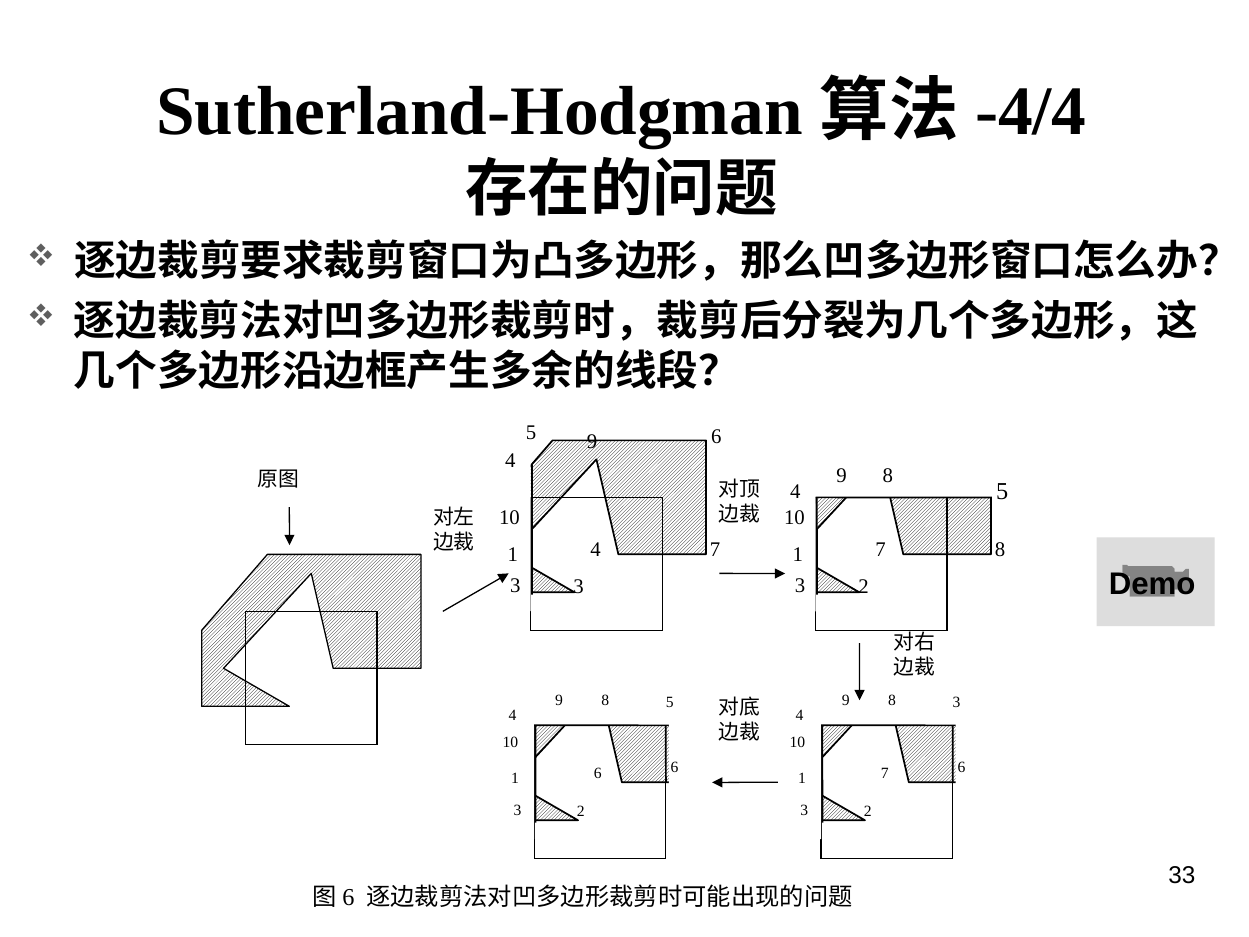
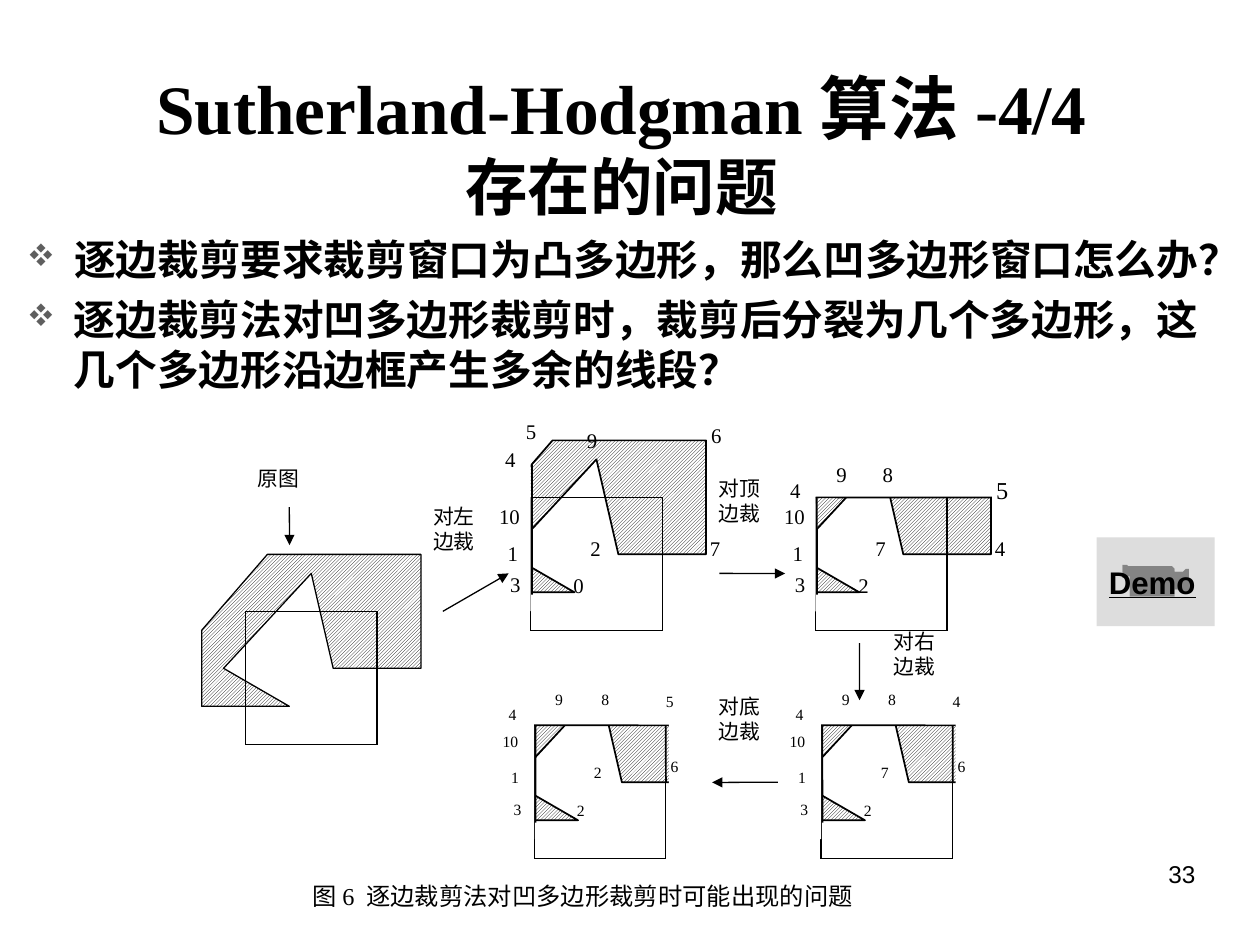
4: 4 -> 2 (596, 549)
8: 8 -> 4 (1000, 549)
Demo underline: none -> present (1152, 584)
3 3: 3 -> 0 (579, 586)
3: 3 -> 4 (957, 702)
6: 6 -> 2 (598, 774)
